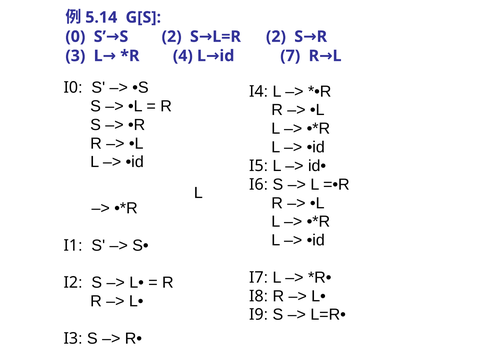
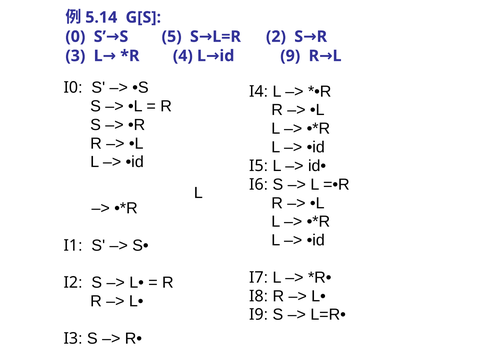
S 2: 2 -> 5 (172, 37)
7: 7 -> 9 (290, 56)
